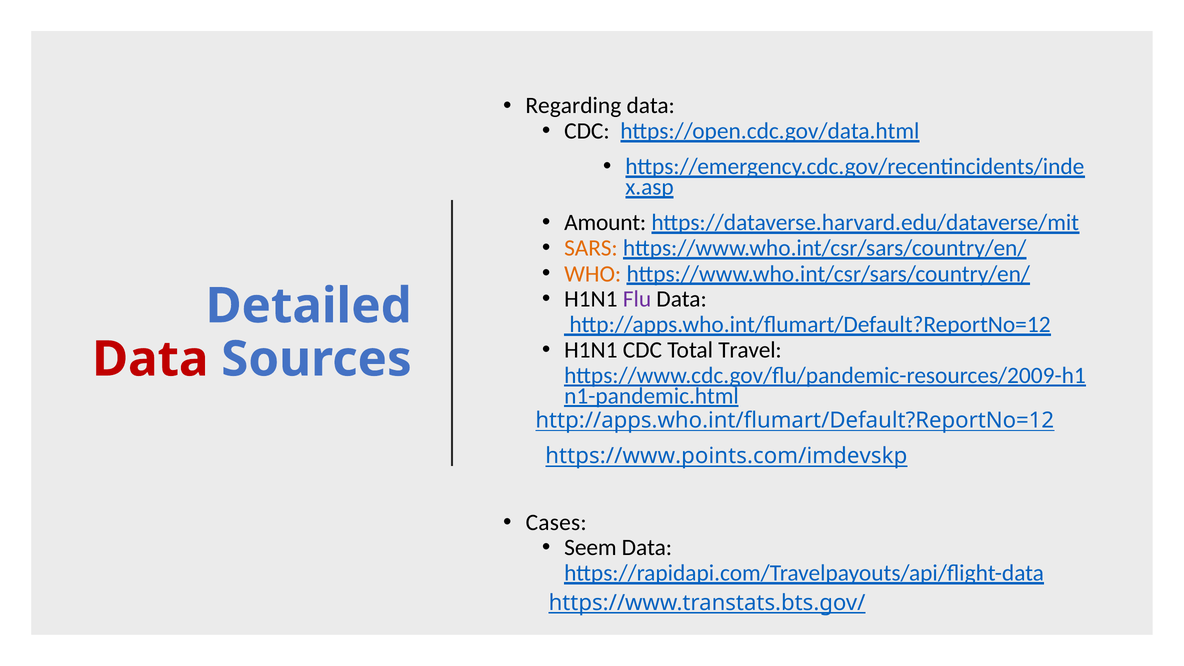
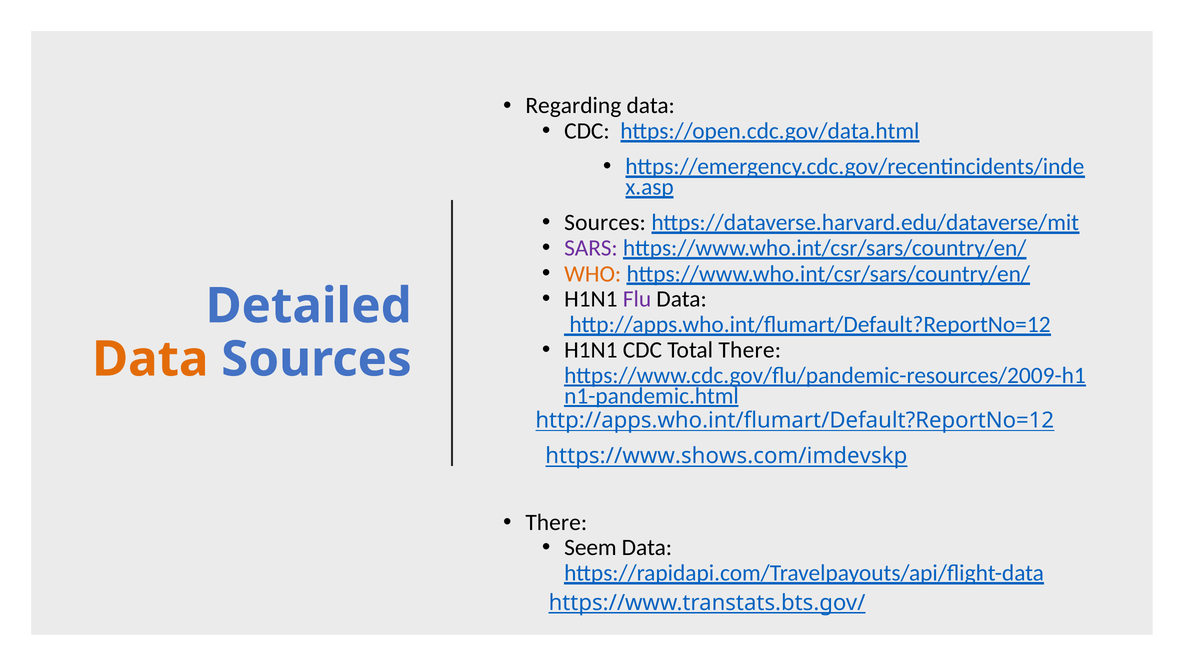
Amount: Amount -> Sources (605, 223)
SARS colour: orange -> purple (591, 248)
Total Travel: Travel -> There (750, 350)
Data colour: red -> orange (150, 359)
https://www.points.com/imdevskp: https://www.points.com/imdevskp -> https://www.shows.com/imdevskp (726, 456)
Cases: Cases -> There (556, 522)
